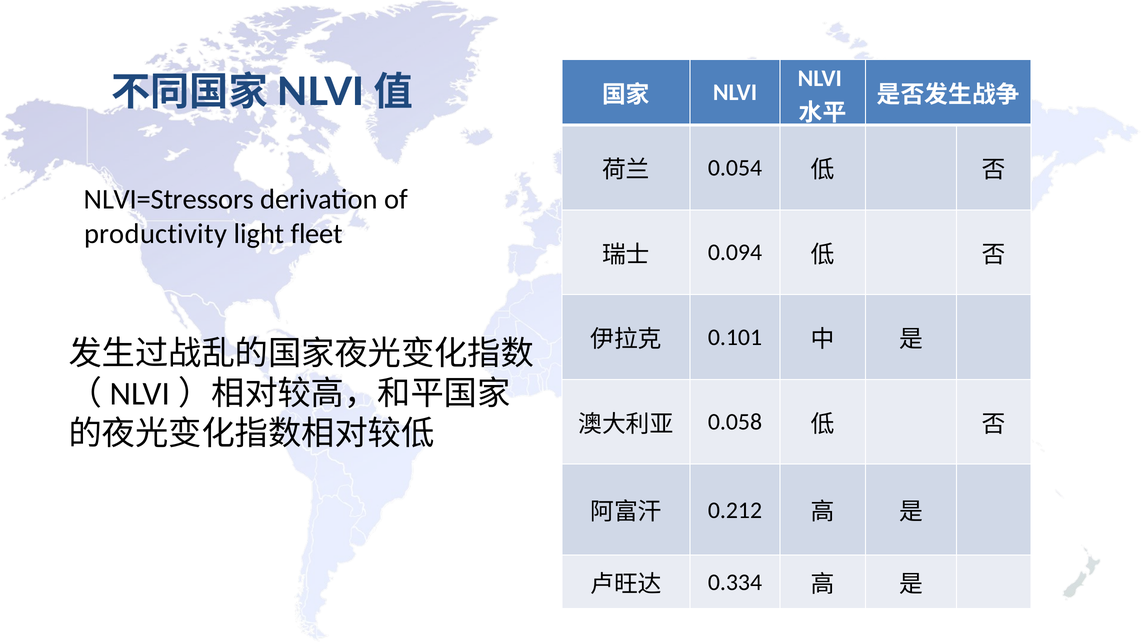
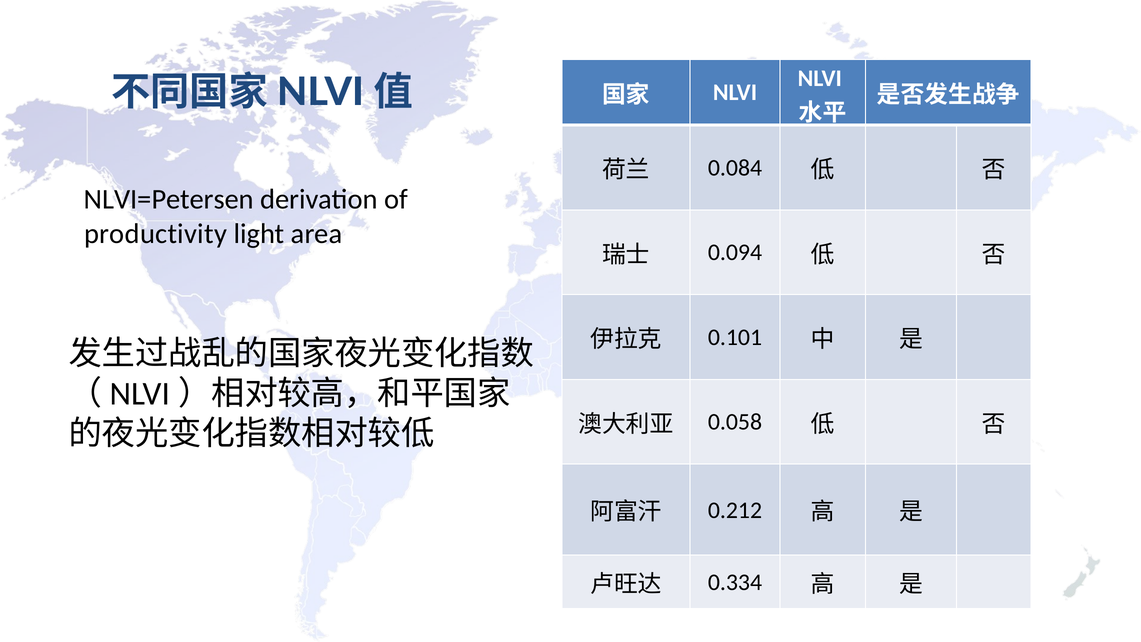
0.054: 0.054 -> 0.084 (735, 168)
NLVI=Stressors: NLVI=Stressors -> NLVI=Petersen (169, 199)
fleet: fleet -> area (317, 234)
